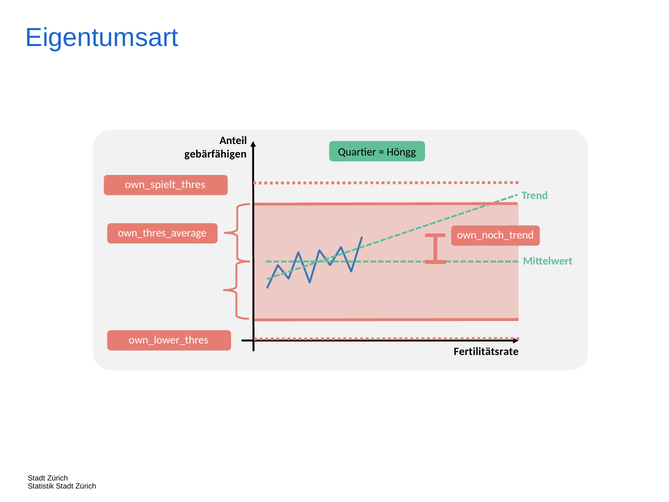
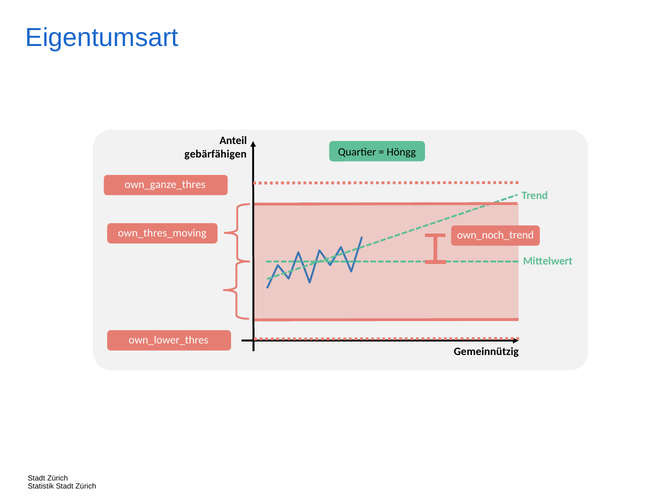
own_spielt_thres: own_spielt_thres -> own_ganze_thres (165, 185)
own_thres_average: own_thres_average -> own_thres_moving (162, 233)
Fertilitätsrate: Fertilitätsrate -> Gemeinnützig (486, 351)
